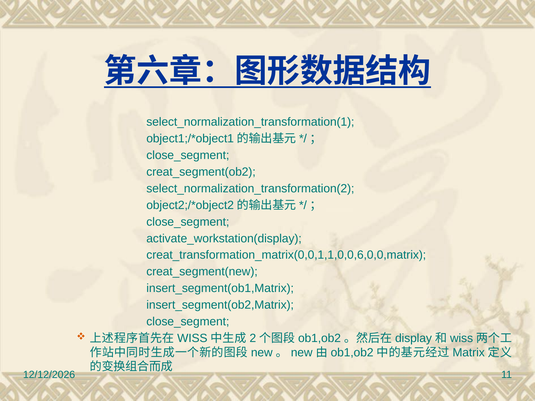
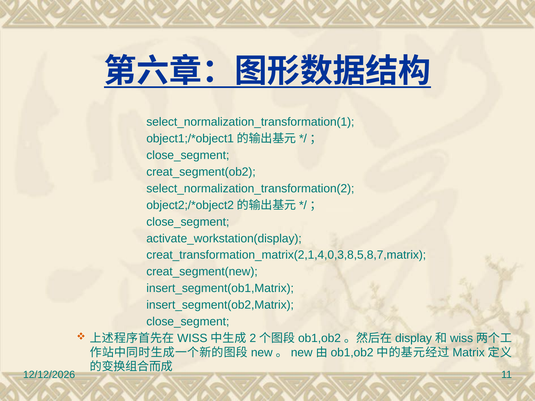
creat_transformation_matrix(0,0,1,1,0,0,6,0,0,matrix: creat_transformation_matrix(0,0,1,1,0,0,6,0,0,matrix -> creat_transformation_matrix(2,1,4,0,3,8,5,8,7,matrix (286, 255)
